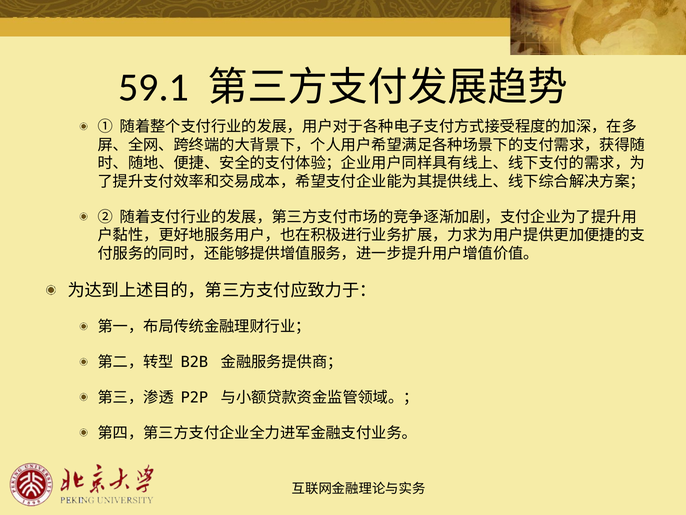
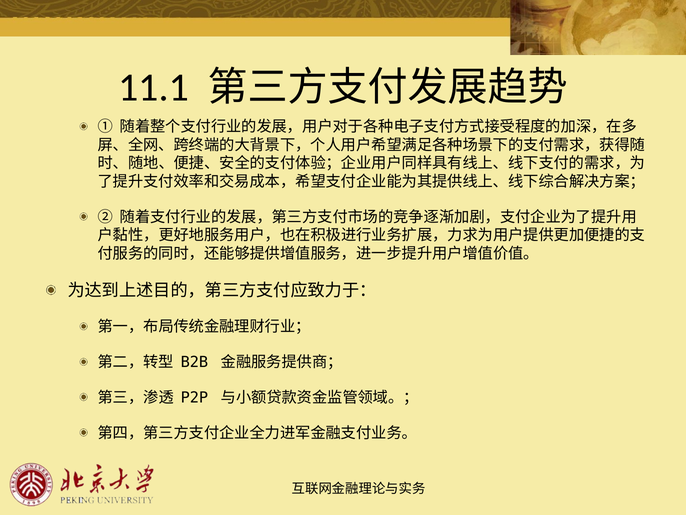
59.1: 59.1 -> 11.1 (154, 88)
